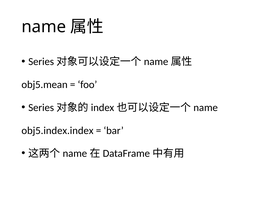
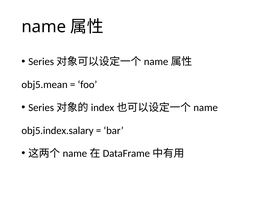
obj5.index.index: obj5.index.index -> obj5.index.salary (58, 130)
